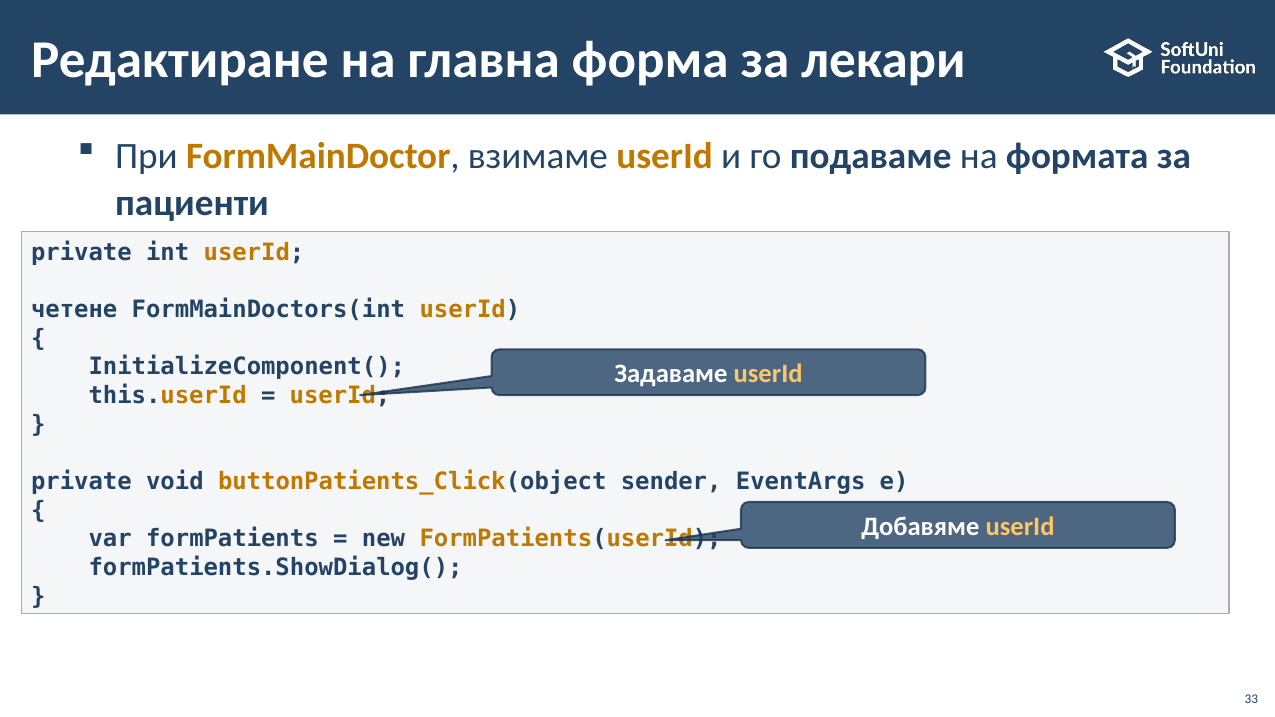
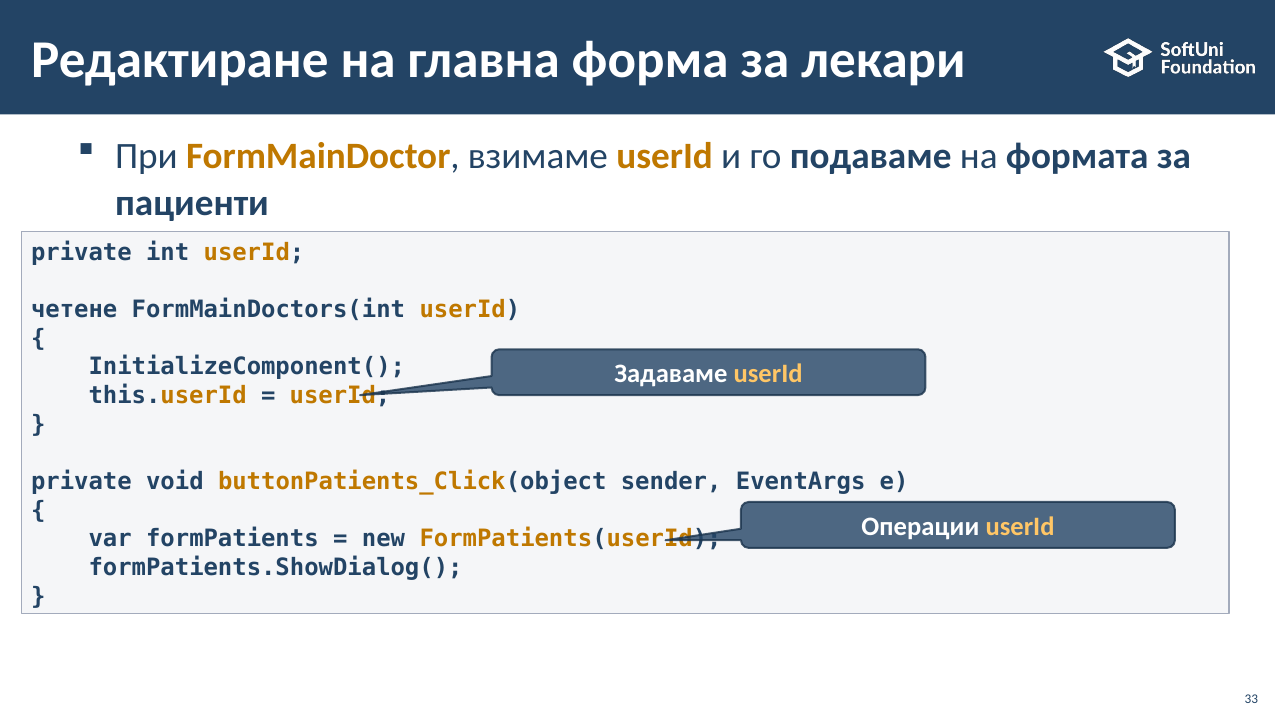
Добавяме: Добавяме -> Операции (920, 527)
